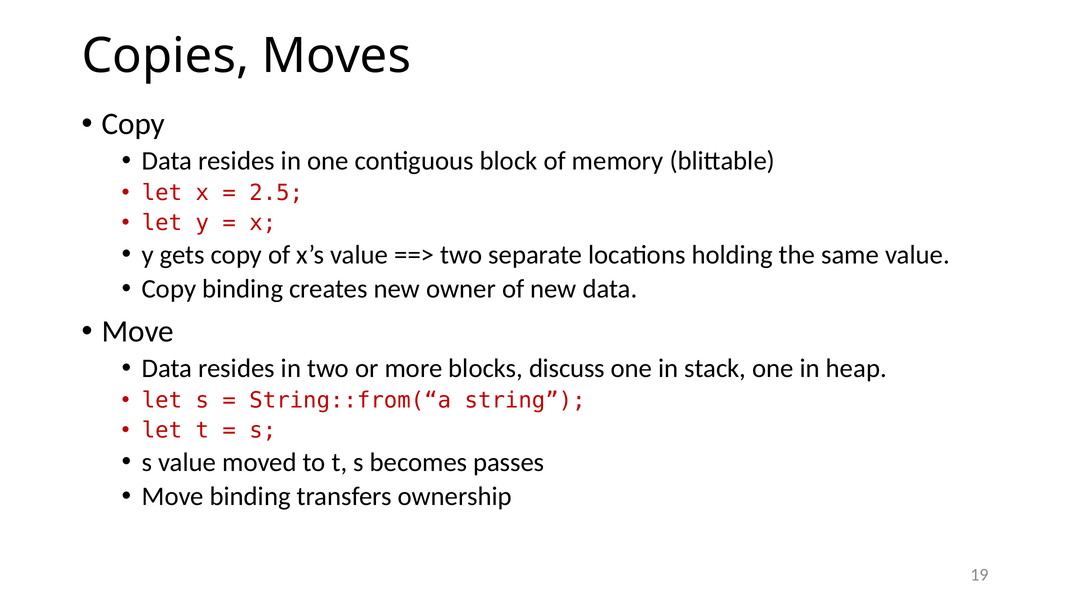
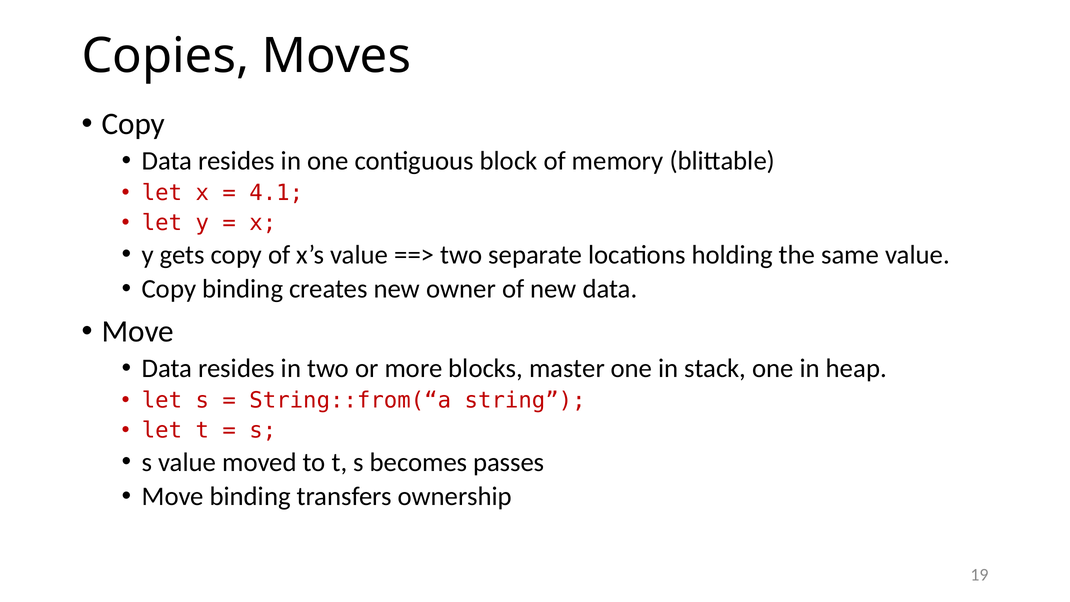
2.5: 2.5 -> 4.1 (276, 193)
discuss: discuss -> master (567, 368)
